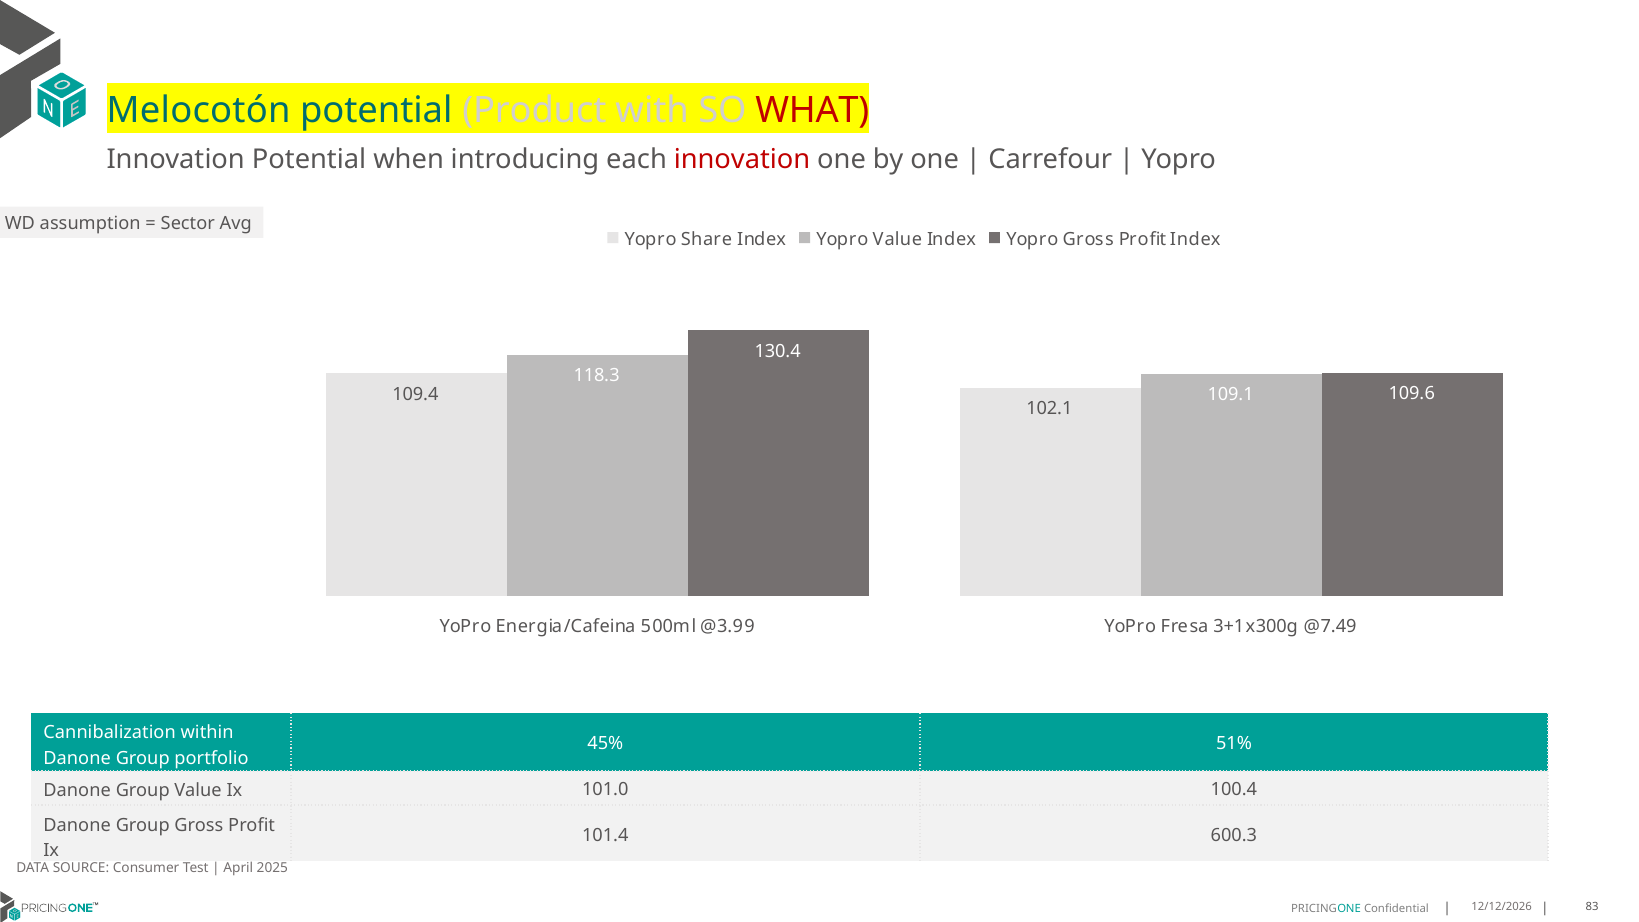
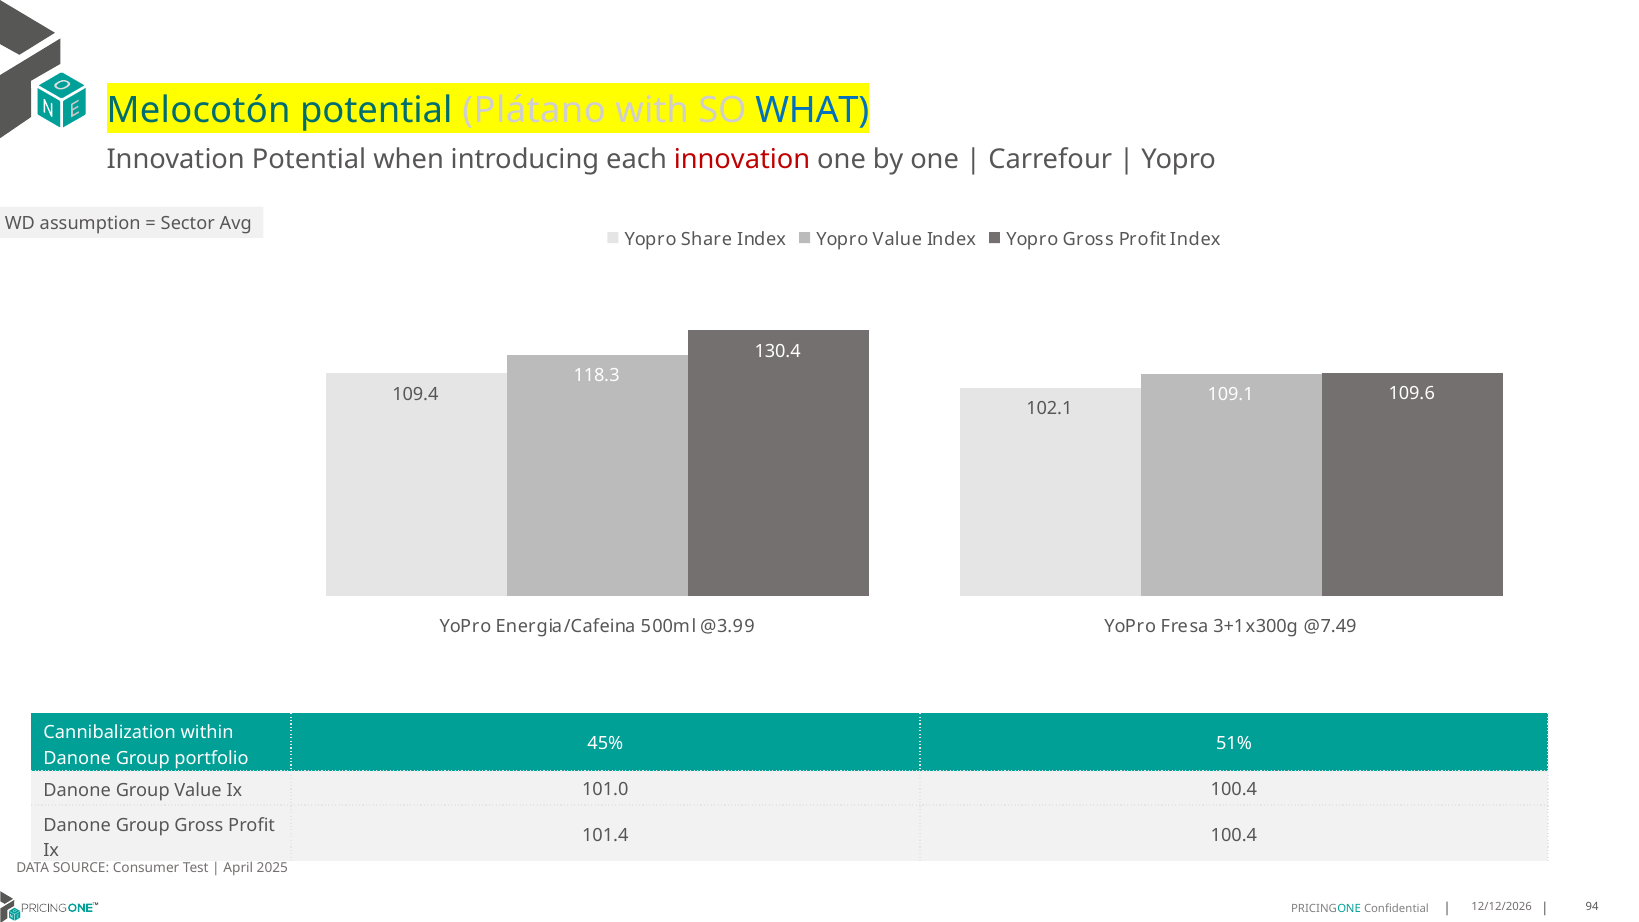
Product: Product -> Plátano (534, 110)
WHAT colour: red -> blue (812, 110)
101.4 600.3: 600.3 -> 100.4 (1234, 835)
83: 83 -> 94 (1592, 906)
